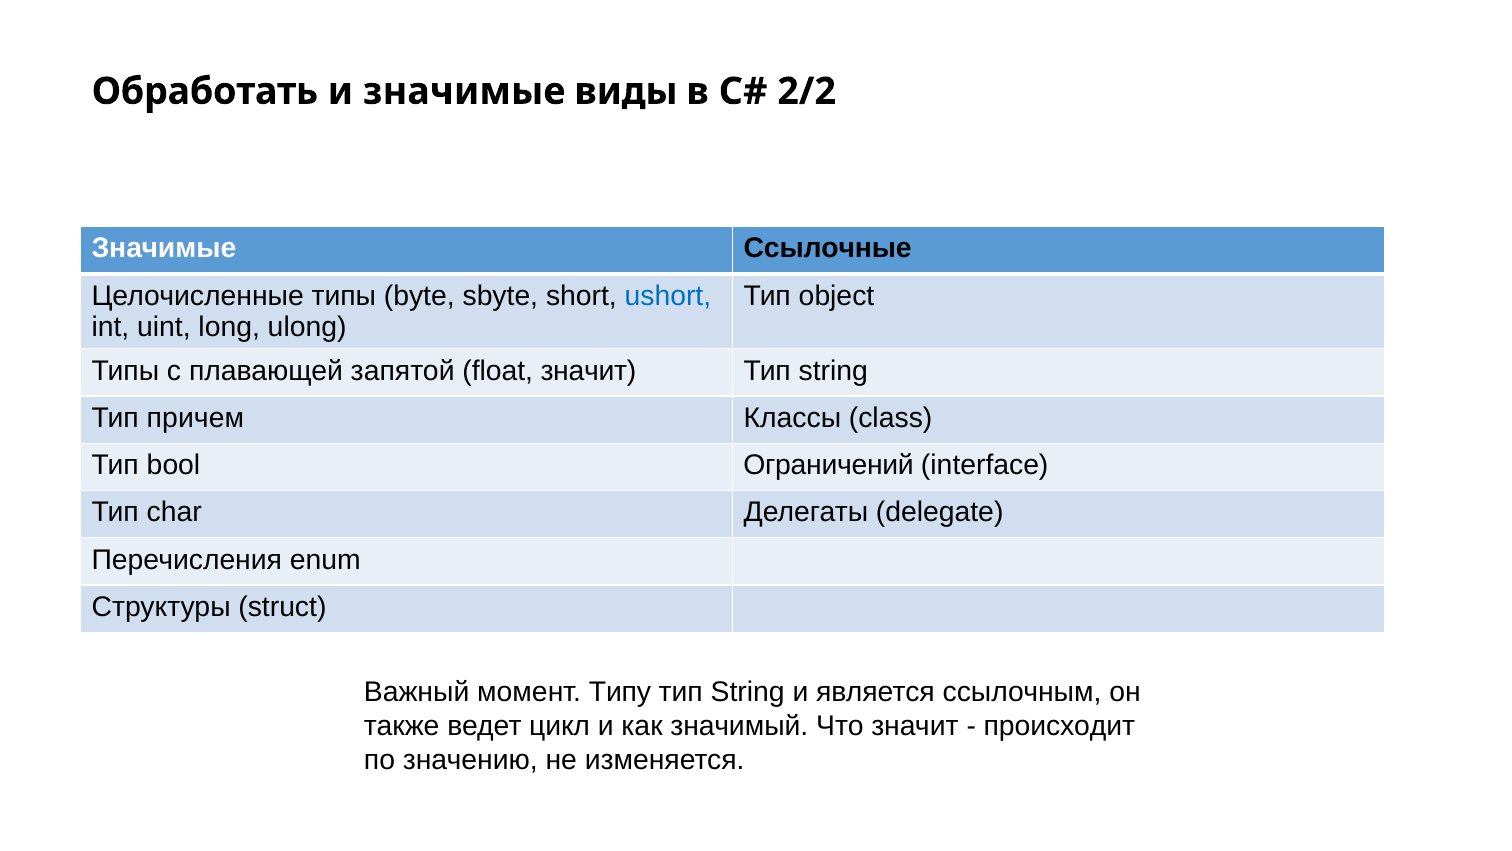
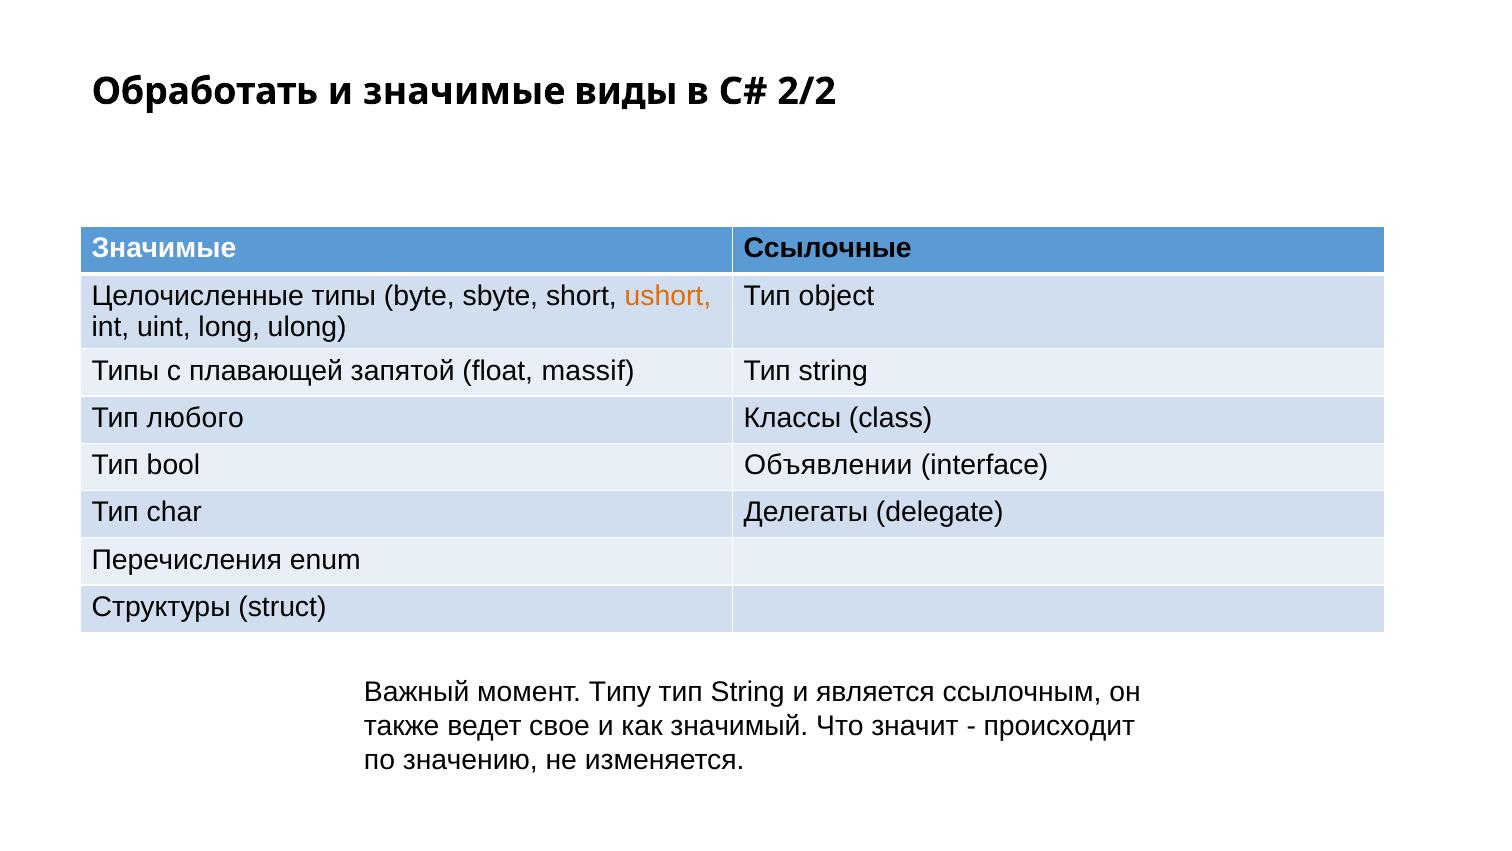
ushort colour: blue -> orange (668, 296)
float значит: значит -> massif (588, 371)
причем: причем -> любого (195, 418)
Ограничений: Ограничений -> Объявлении (828, 465)
цикл: цикл -> свое (560, 726)
